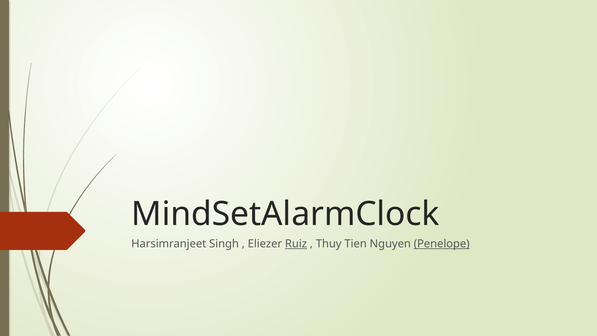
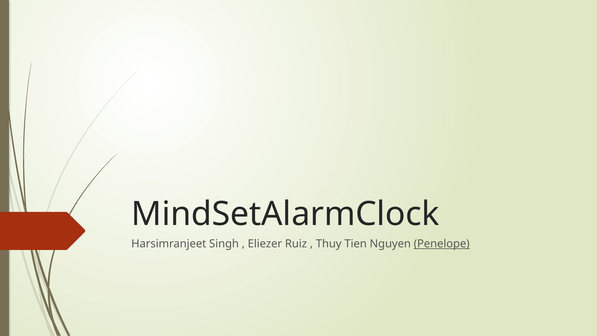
Ruiz underline: present -> none (296, 244)
